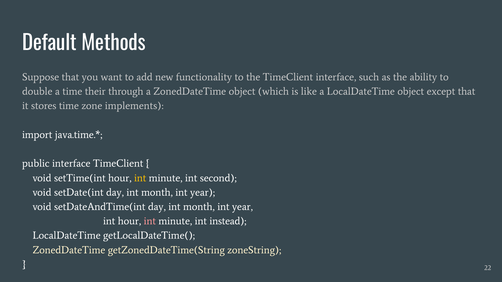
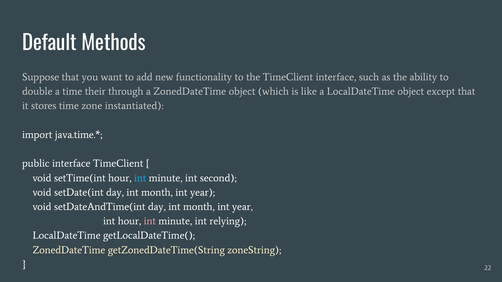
implements: implements -> instantiated (134, 106)
int colour: yellow -> light blue (140, 178)
instead: instead -> relying (228, 221)
